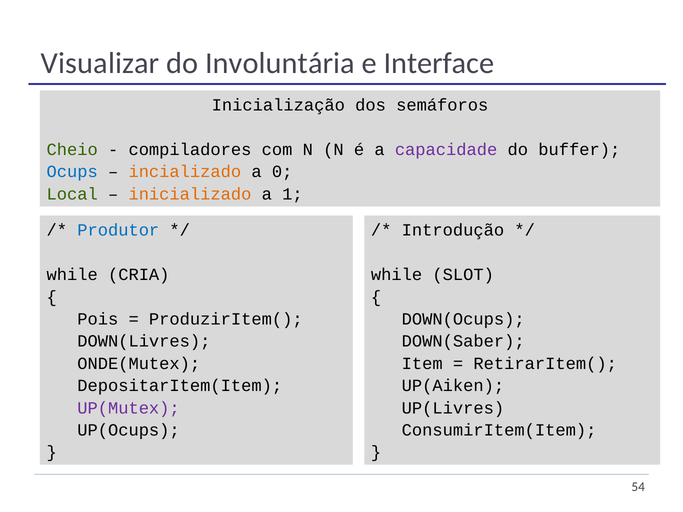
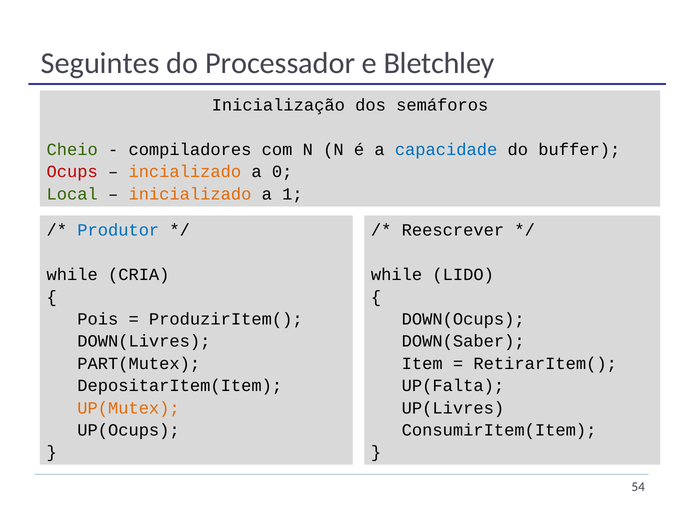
Visualizar: Visualizar -> Seguintes (100, 63)
Involuntária: Involuntária -> Processador (280, 63)
Interface: Interface -> Bletchley (439, 63)
capacidade colour: purple -> blue (446, 150)
Ocups colour: blue -> red (72, 172)
Introdução: Introdução -> Reescrever (453, 230)
SLOT: SLOT -> LIDO (463, 275)
ONDE(Mutex: ONDE(Mutex -> PART(Mutex (139, 364)
UP(Aiken: UP(Aiken -> UP(Falta (453, 386)
UP(Mutex colour: purple -> orange (129, 408)
